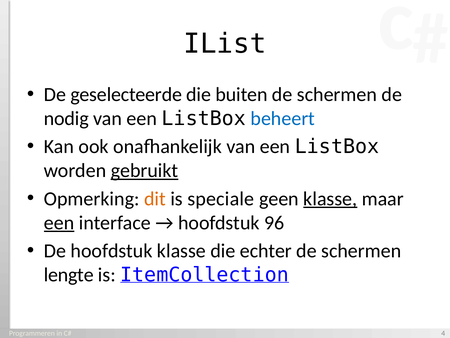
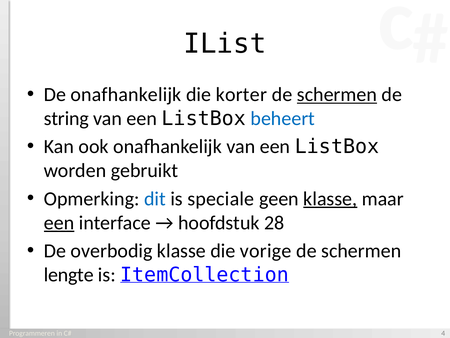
De geselecteerde: geselecteerde -> onafhankelijk (126, 94)
buiten: buiten -> korter (241, 94)
schermen underline: none -> present (337, 94)
nodig: nodig -> string (66, 118)
gebruikt underline: present -> none (144, 170)
dit colour: orange -> blue (155, 198)
96: 96 -> 28 (274, 222)
De hoofdstuk: hoofdstuk -> overbodig (112, 250)
echter: echter -> vorige (266, 250)
